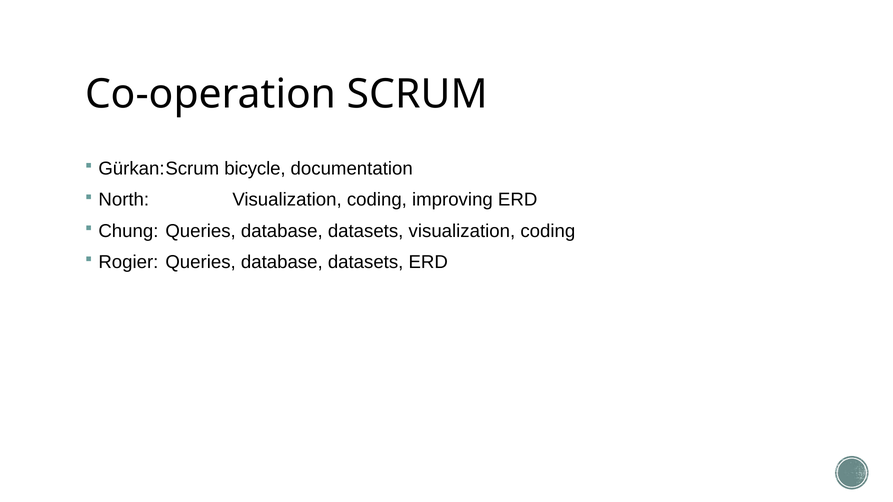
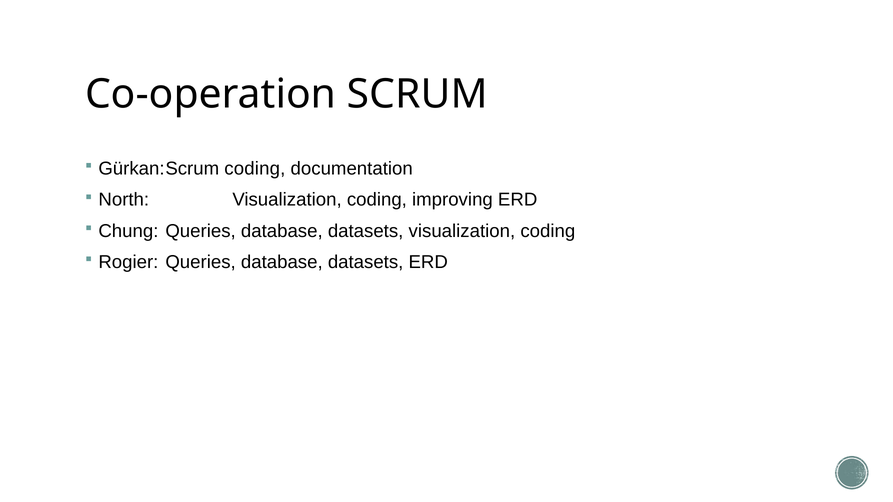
bicycle: bicycle -> coding (255, 169)
